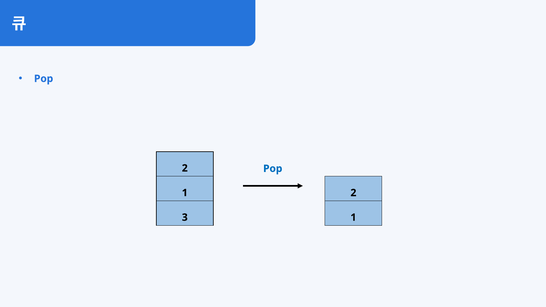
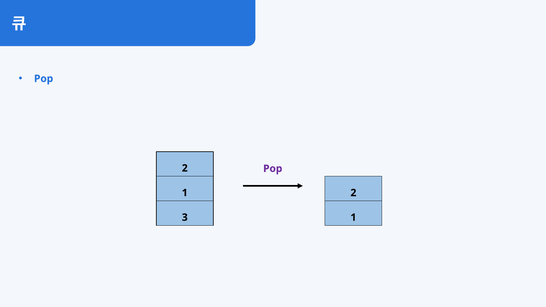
Pop colour: blue -> purple (273, 169)
